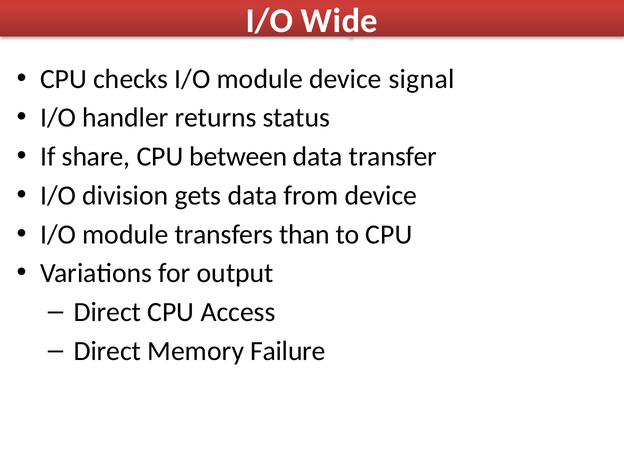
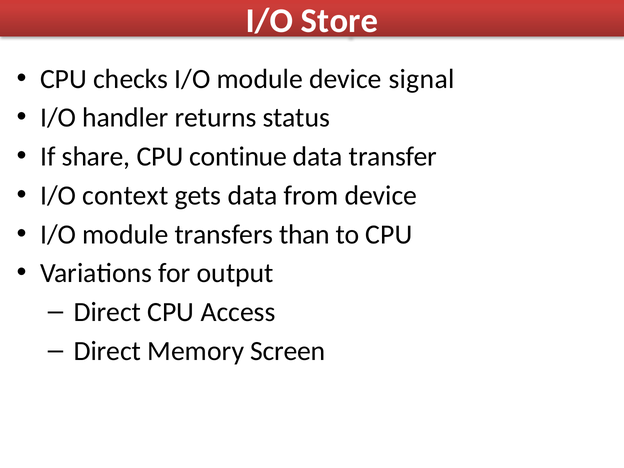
Wide: Wide -> Store (340, 21)
between: between -> continue (238, 157)
division: division -> context (125, 196)
Failure: Failure -> Screen (288, 351)
